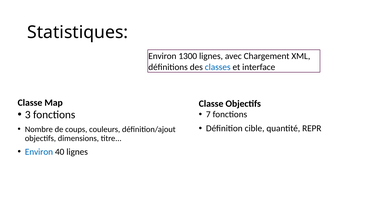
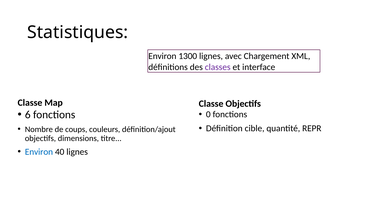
classes colour: blue -> purple (218, 67)
3: 3 -> 6 (28, 115)
7: 7 -> 0 (208, 115)
